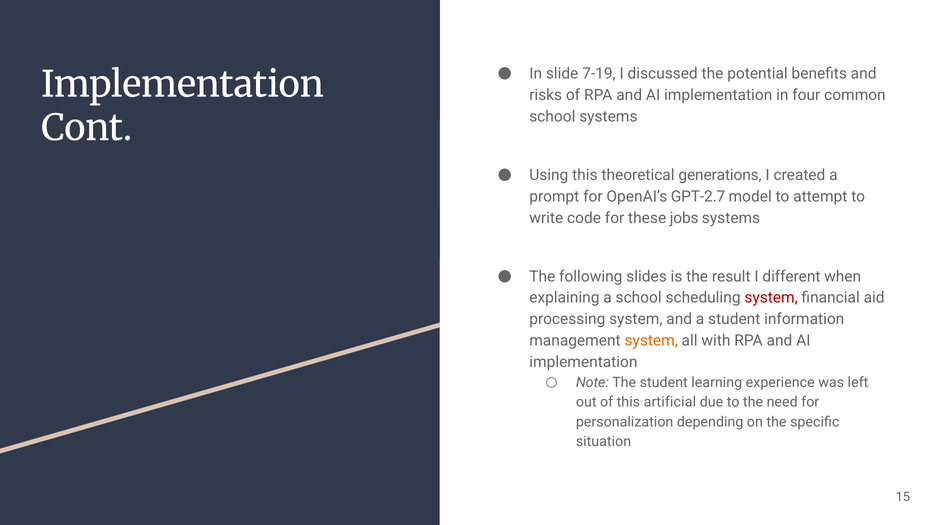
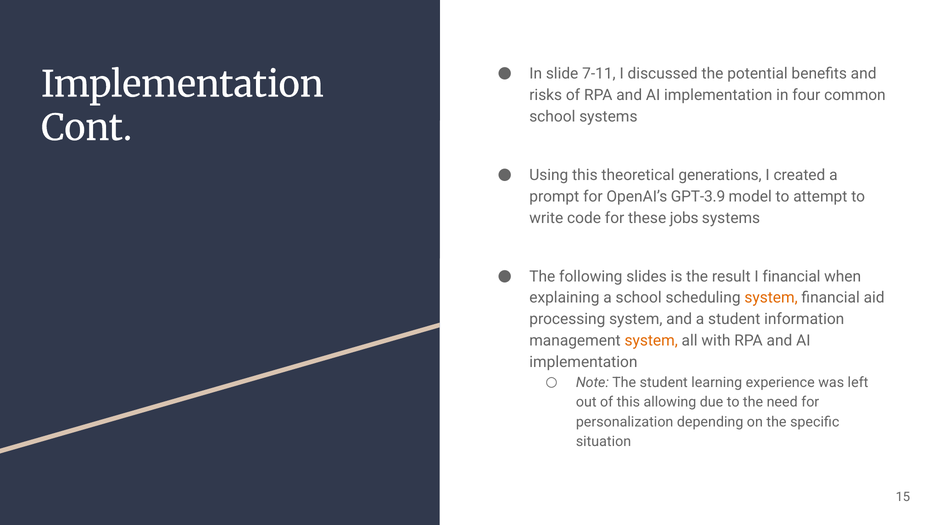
7-19: 7-19 -> 7-11 (599, 74)
GPT-2.7: GPT-2.7 -> GPT-3.9 (698, 196)
I different: different -> financial (791, 276)
system colour: red -> orange (771, 297)
artificial: artificial -> allowing (670, 402)
